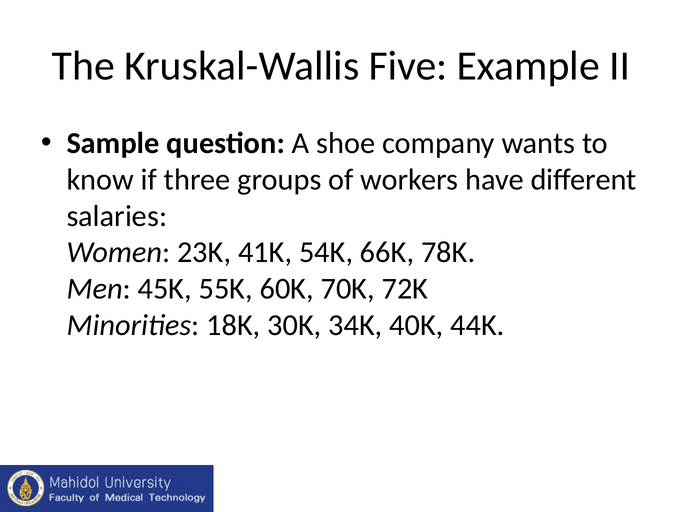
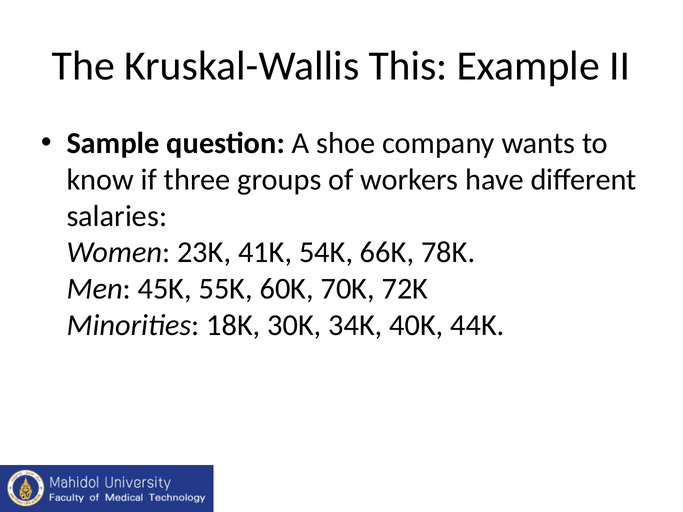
Five: Five -> This (408, 66)
